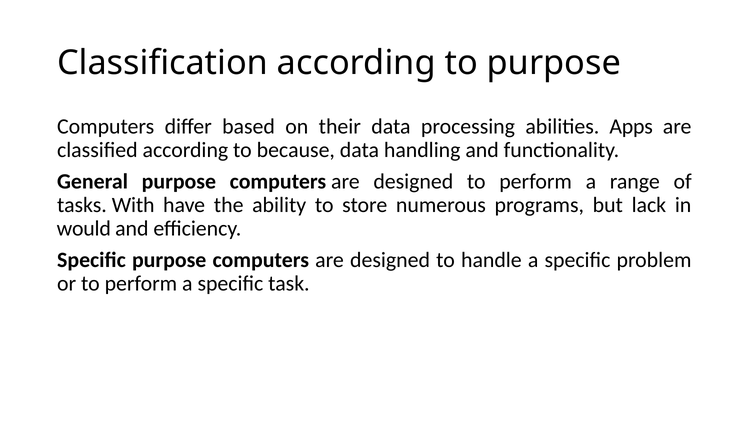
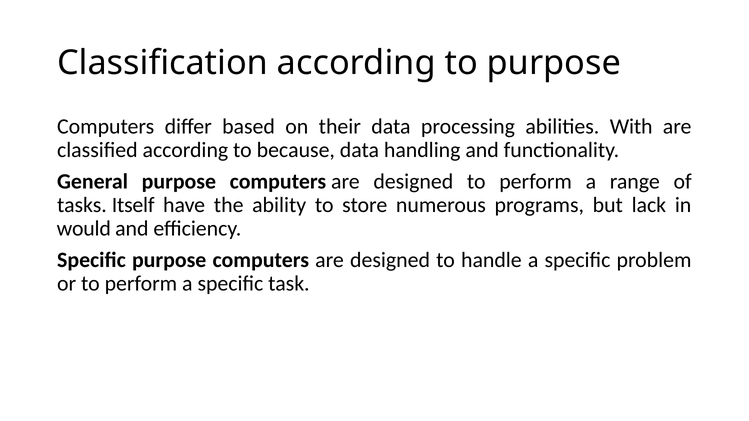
Apps: Apps -> With (631, 127)
With: With -> Itself (133, 205)
